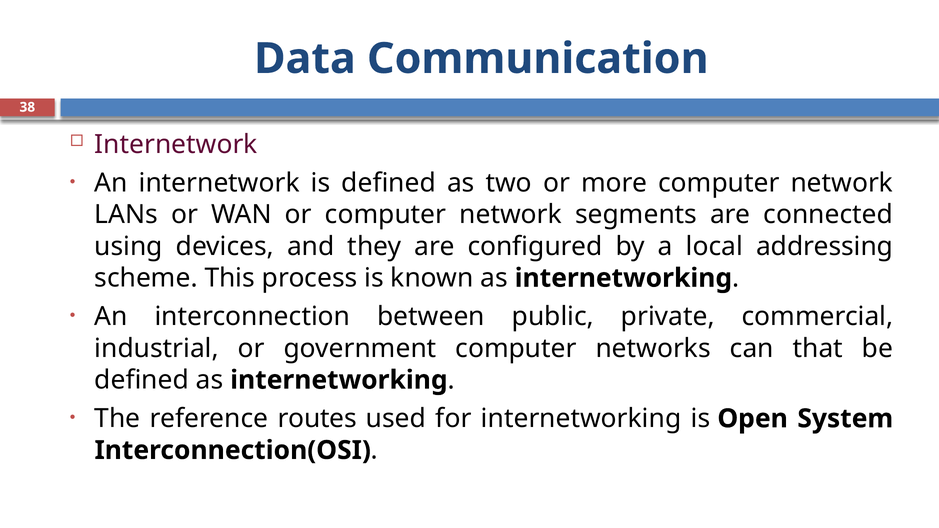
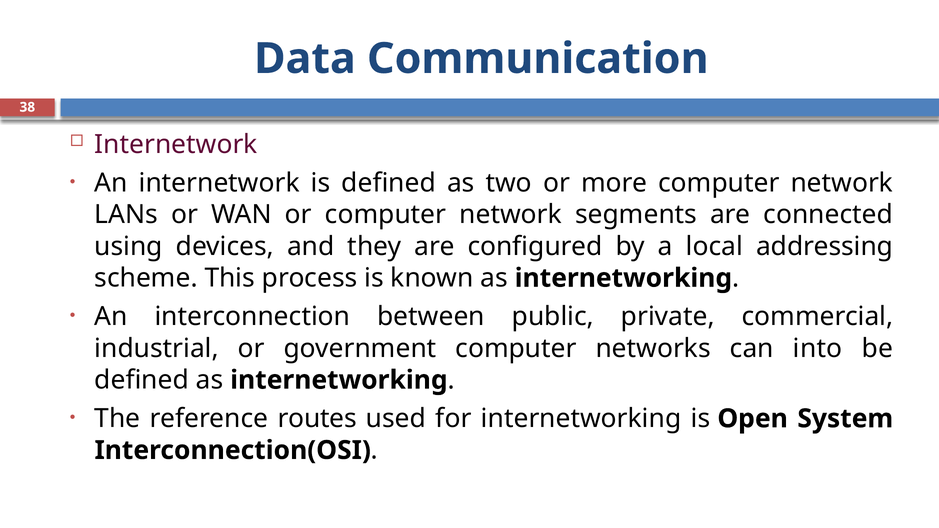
that: that -> into (818, 348)
